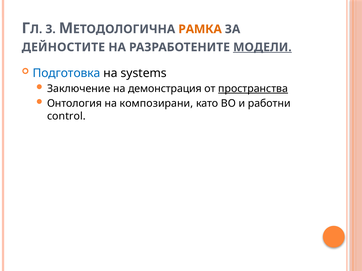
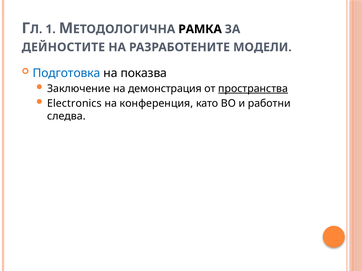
3: 3 -> 1 (51, 29)
РАМКА colour: orange -> black (200, 29)
МОДЕЛИ underline: present -> none (262, 47)
systems: systems -> показва (144, 73)
Онтология: Онтология -> Electronics (74, 104)
композирани: композирани -> конференция (156, 104)
control: control -> следва (66, 116)
